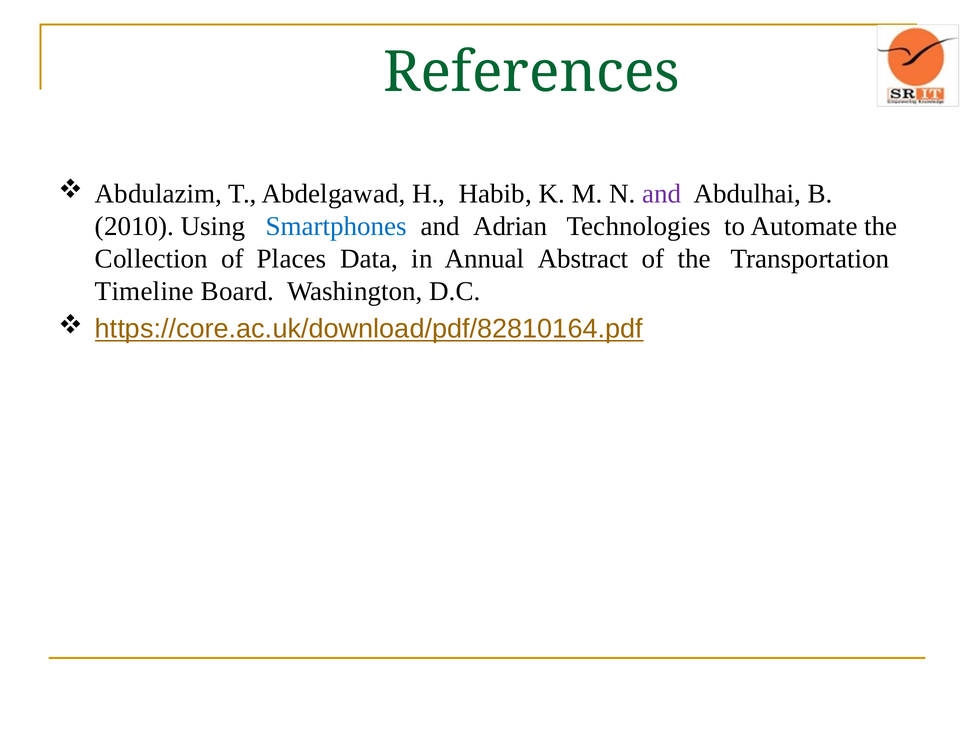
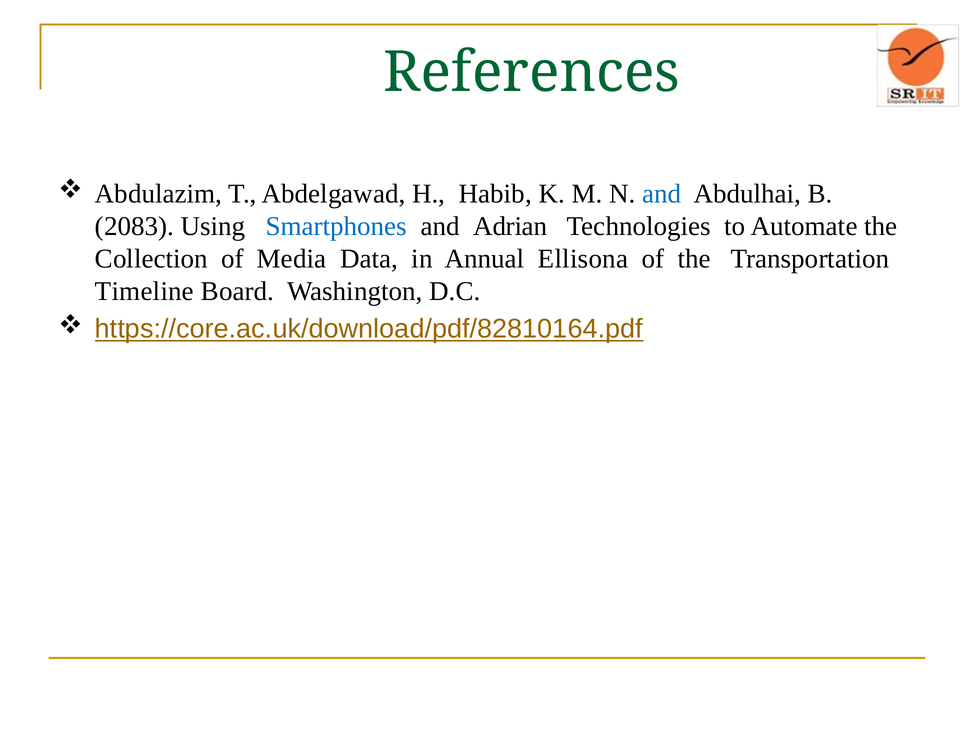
and colour: purple -> blue (662, 193)
2010: 2010 -> 2083 (134, 226)
Places: Places -> Media (292, 258)
Abstract: Abstract -> Ellisona (583, 258)
